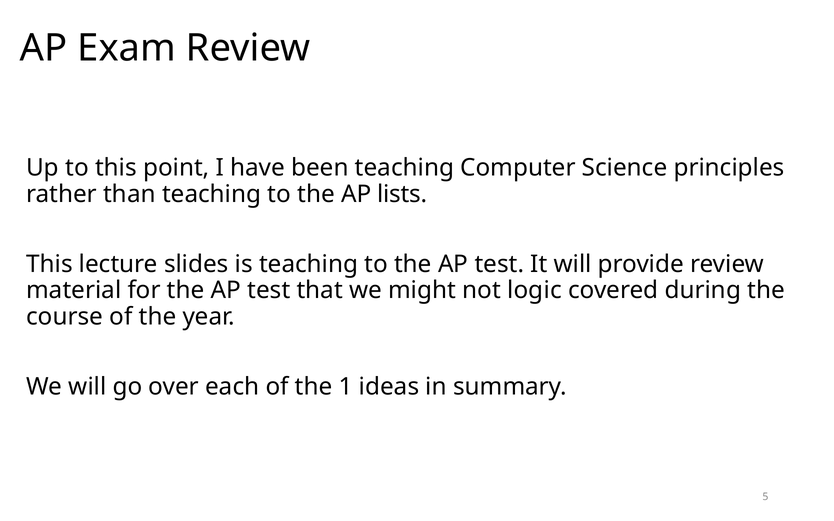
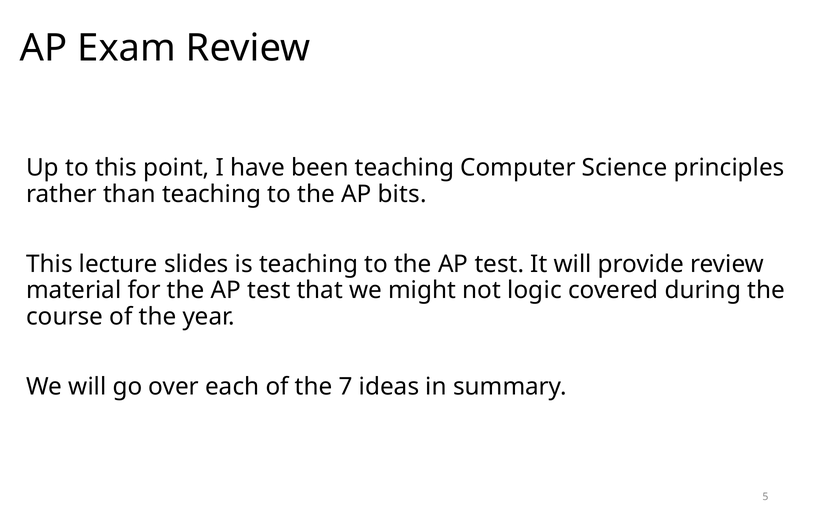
lists: lists -> bits (402, 194)
1: 1 -> 7 (346, 387)
